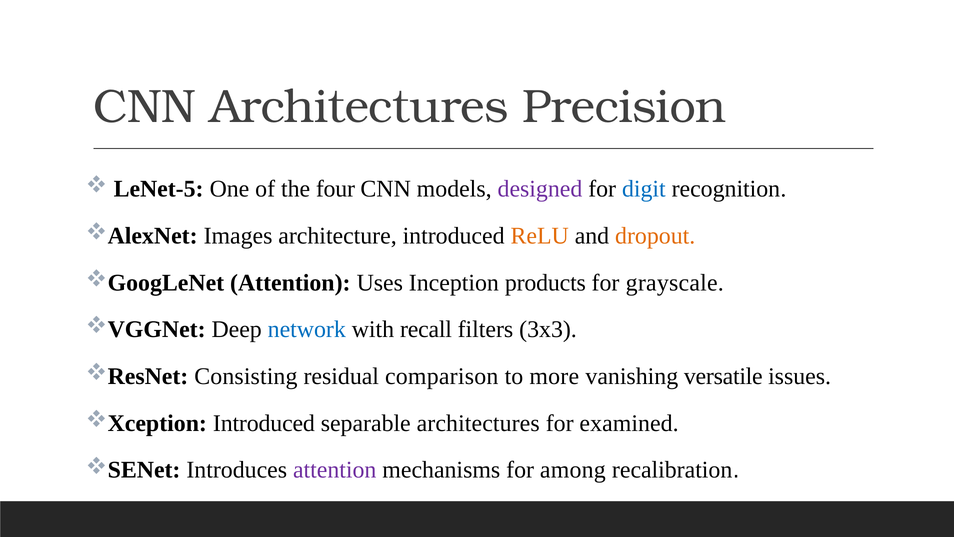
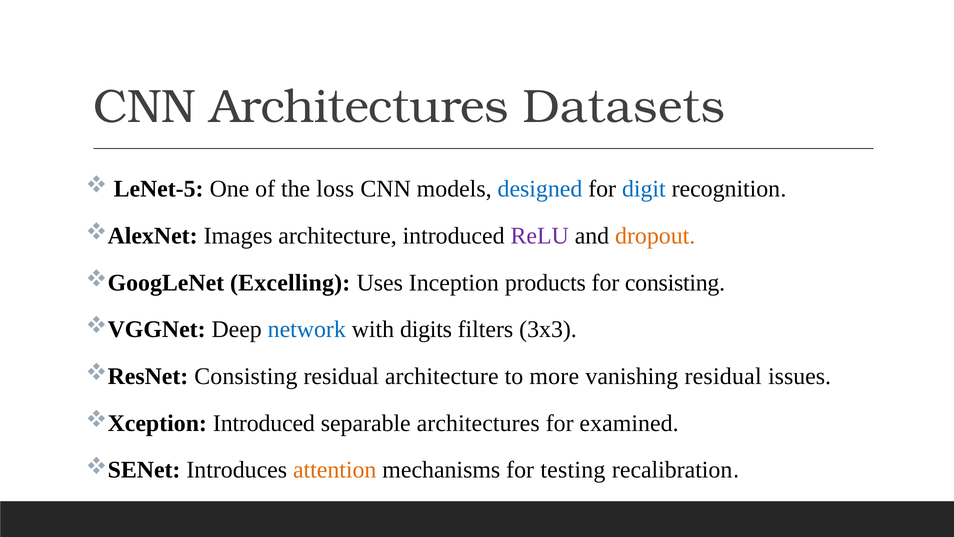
Precision: Precision -> Datasets (624, 107)
four: four -> loss (335, 189)
designed colour: purple -> blue (540, 189)
ReLU colour: orange -> purple (540, 236)
Attention: Attention -> Excelling (290, 282)
for grayscale: grayscale -> consisting (675, 282)
recall: recall -> digits (426, 329)
residual comparison: comparison -> architecture (442, 376)
vanishing versatile: versatile -> residual (723, 376)
attention colour: purple -> orange (335, 470)
for among: among -> testing (573, 470)
